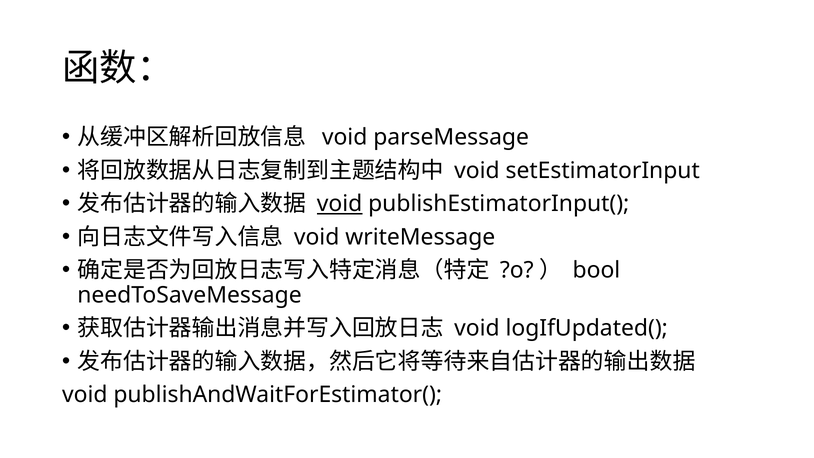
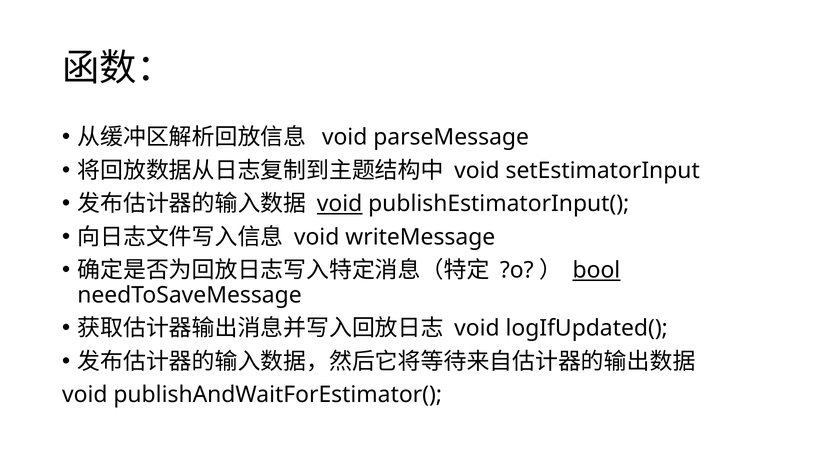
bool underline: none -> present (596, 270)
